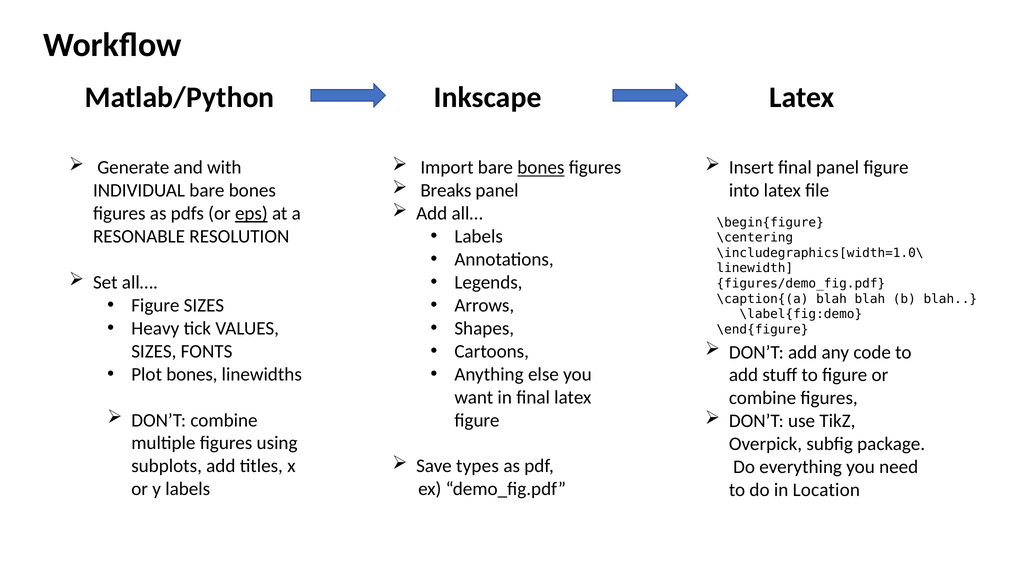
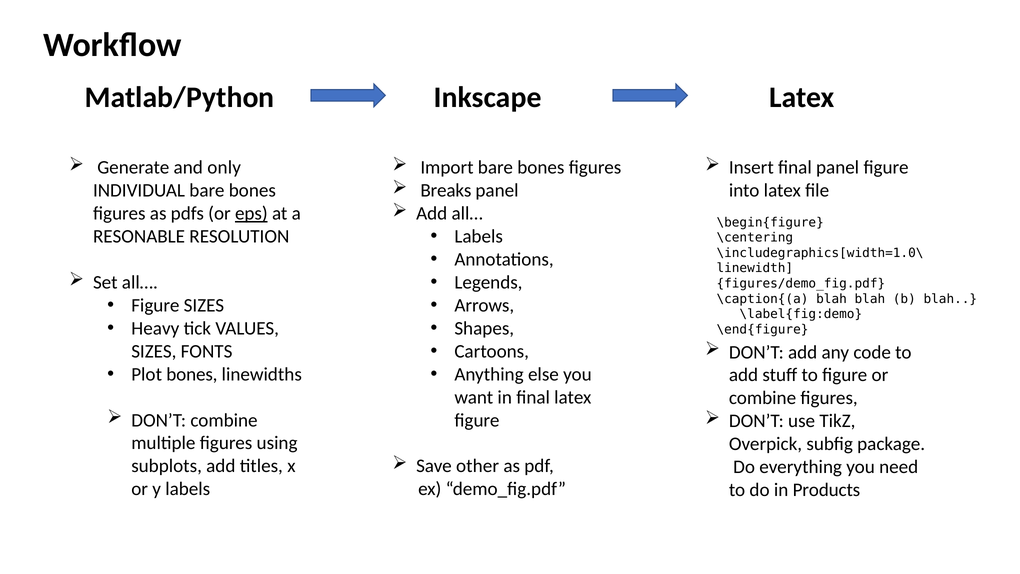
with: with -> only (224, 168)
bones underline: present -> none (541, 168)
types: types -> other (478, 466)
Location: Location -> Products (826, 490)
